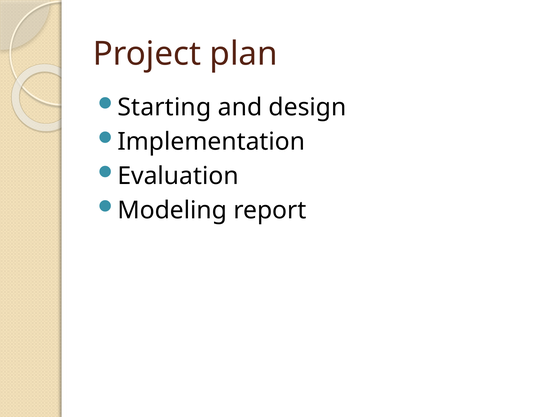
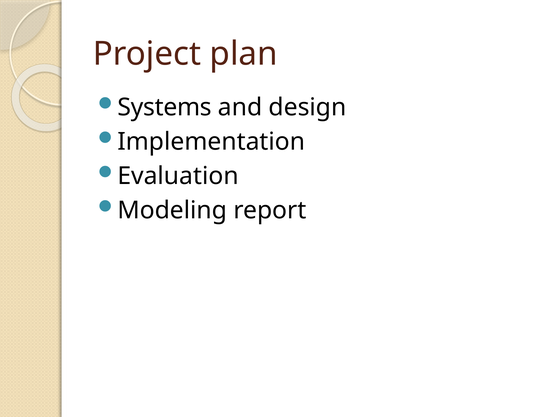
Starting: Starting -> Systems (165, 107)
